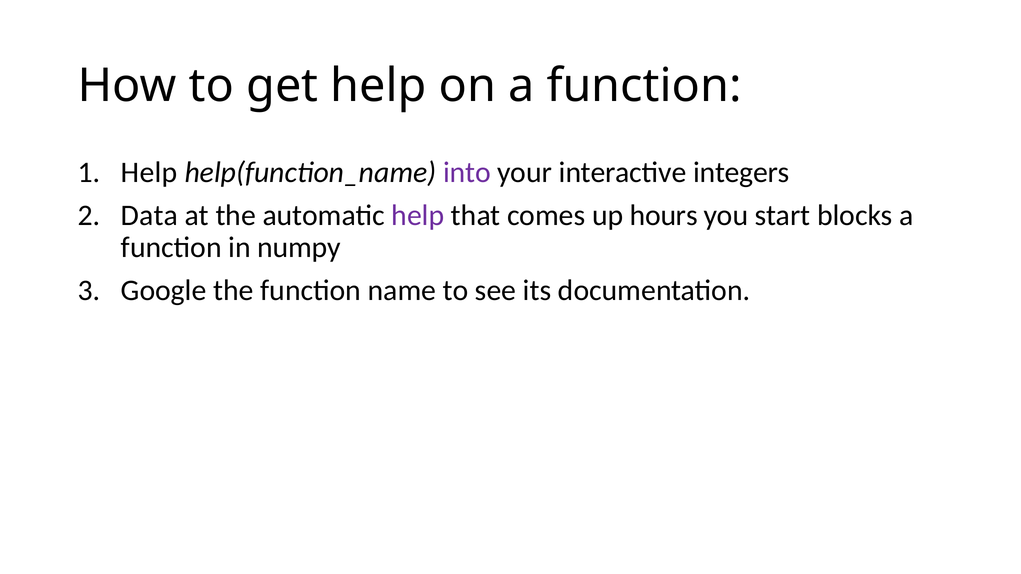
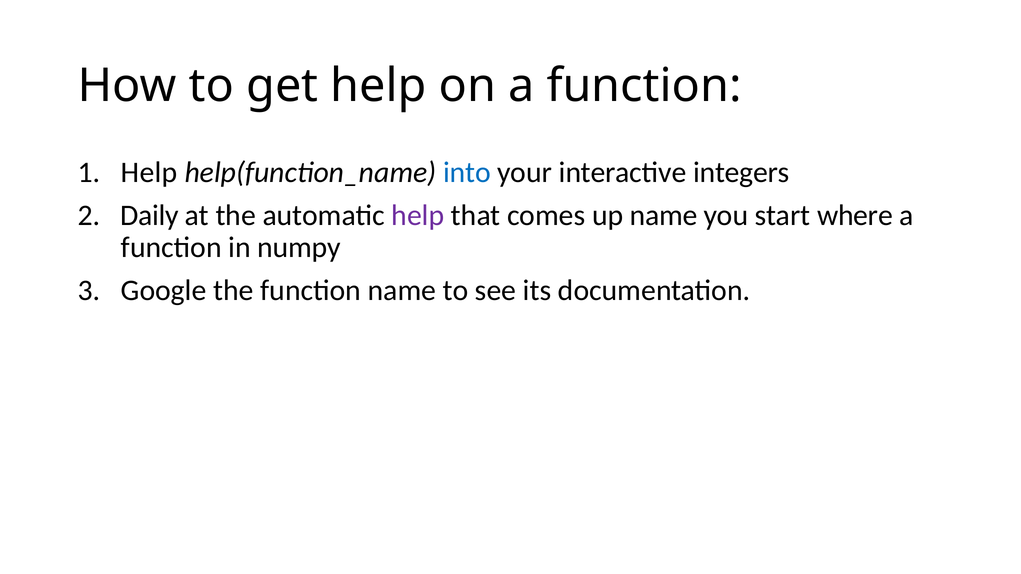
into colour: purple -> blue (467, 173)
Data: Data -> Daily (150, 215)
up hours: hours -> name (664, 215)
blocks: blocks -> where (855, 215)
